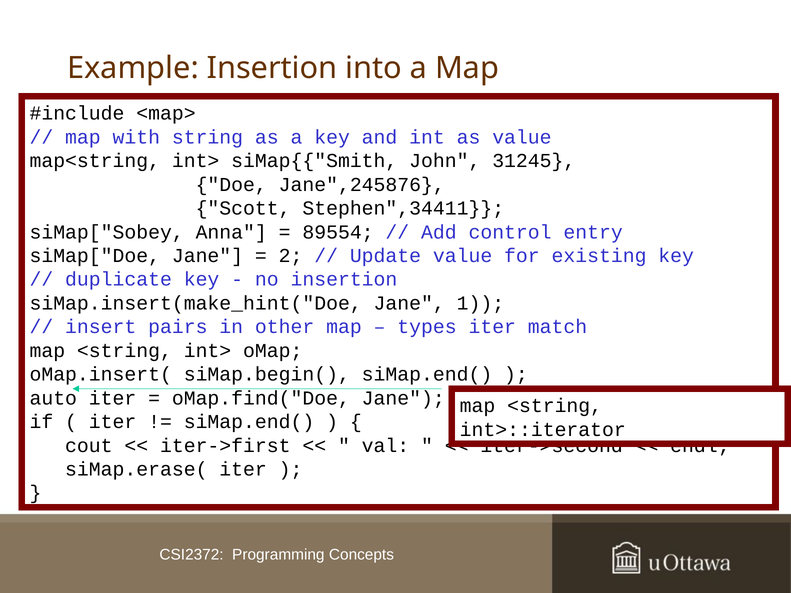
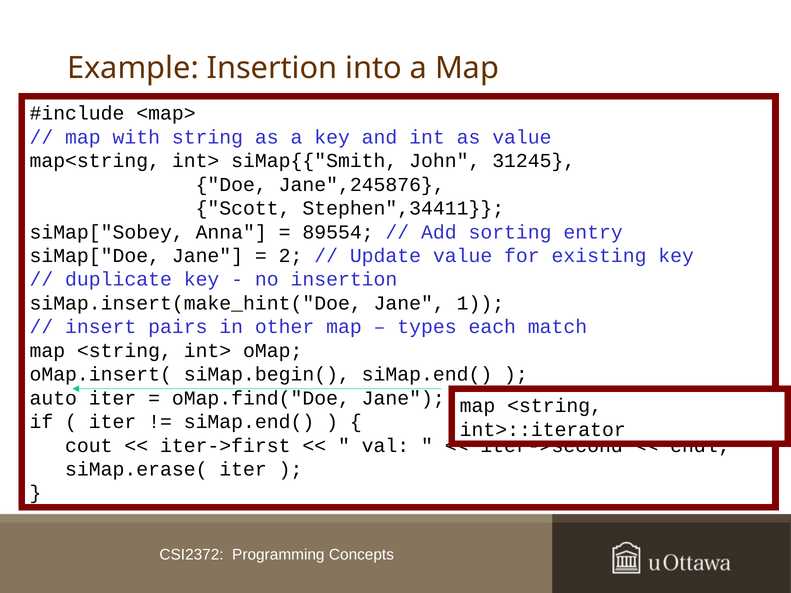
control: control -> sorting (510, 232)
types iter: iter -> each (492, 327)
